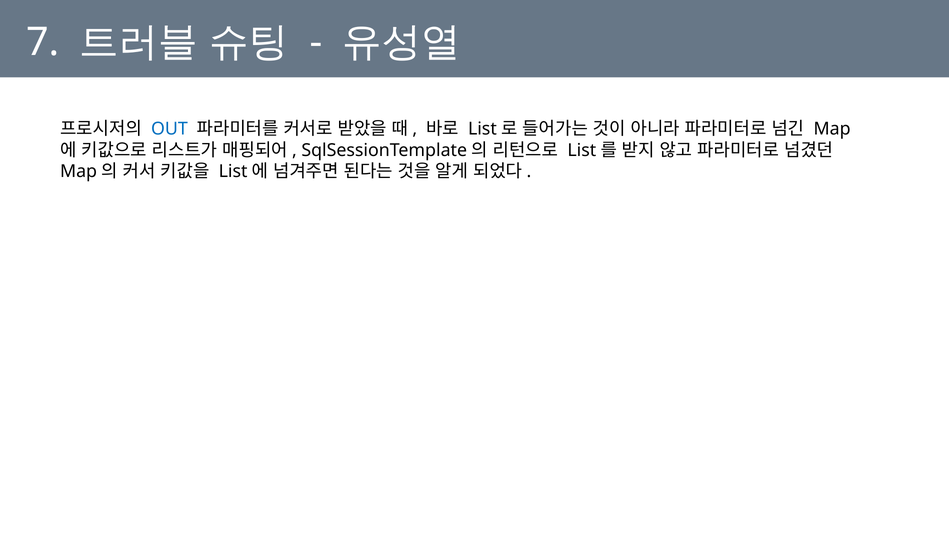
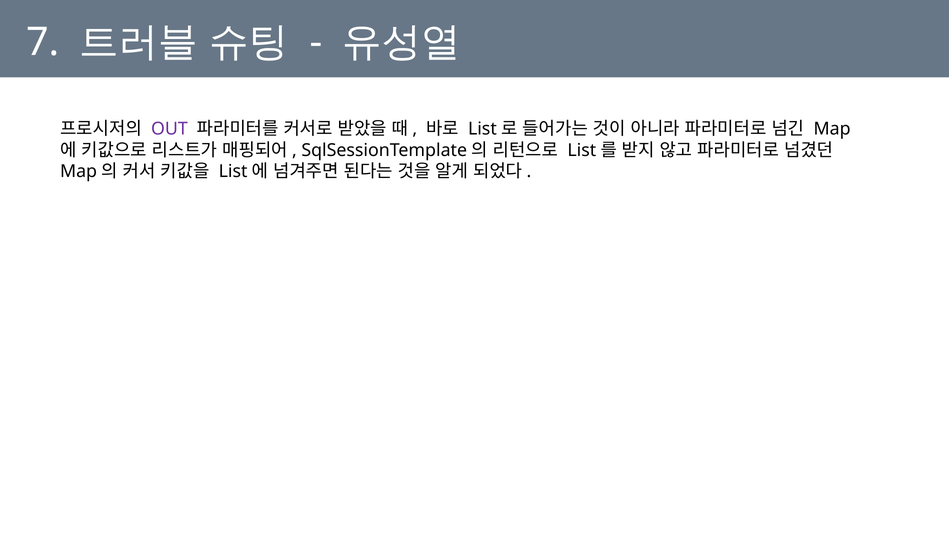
OUT colour: blue -> purple (169, 129)
